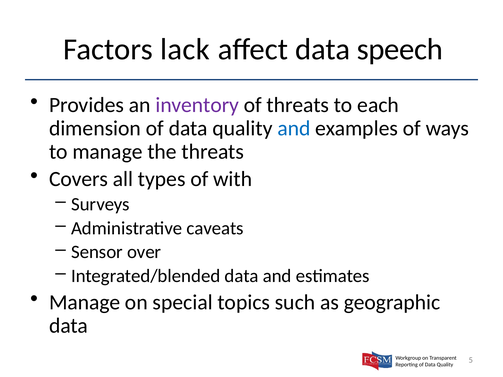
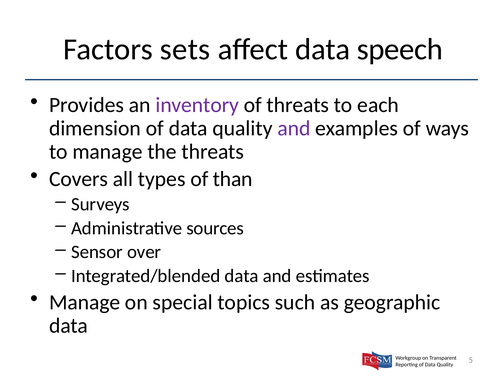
lack: lack -> sets (185, 49)
and colour: blue -> purple (294, 128)
with: with -> than (233, 179)
caveats: caveats -> sources (215, 228)
